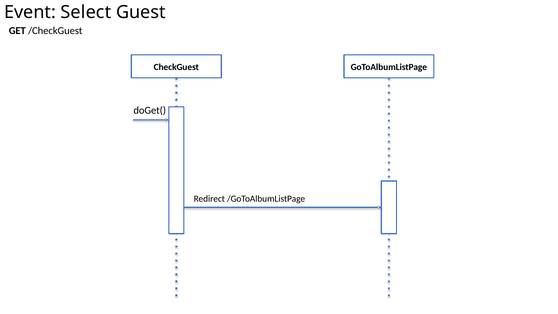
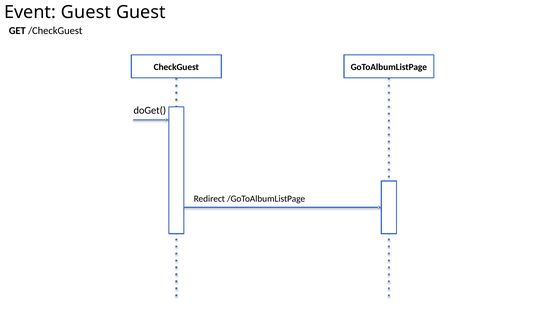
Event Select: Select -> Guest (86, 12)
